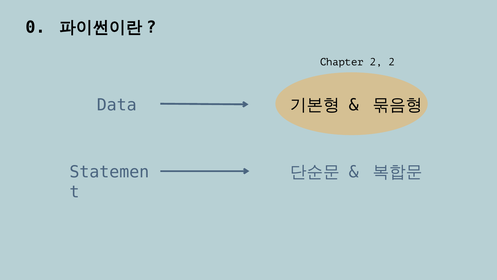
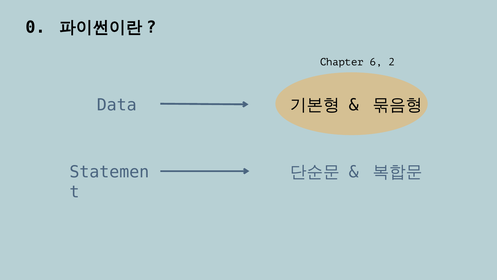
Chapter 2: 2 -> 6 (376, 62)
